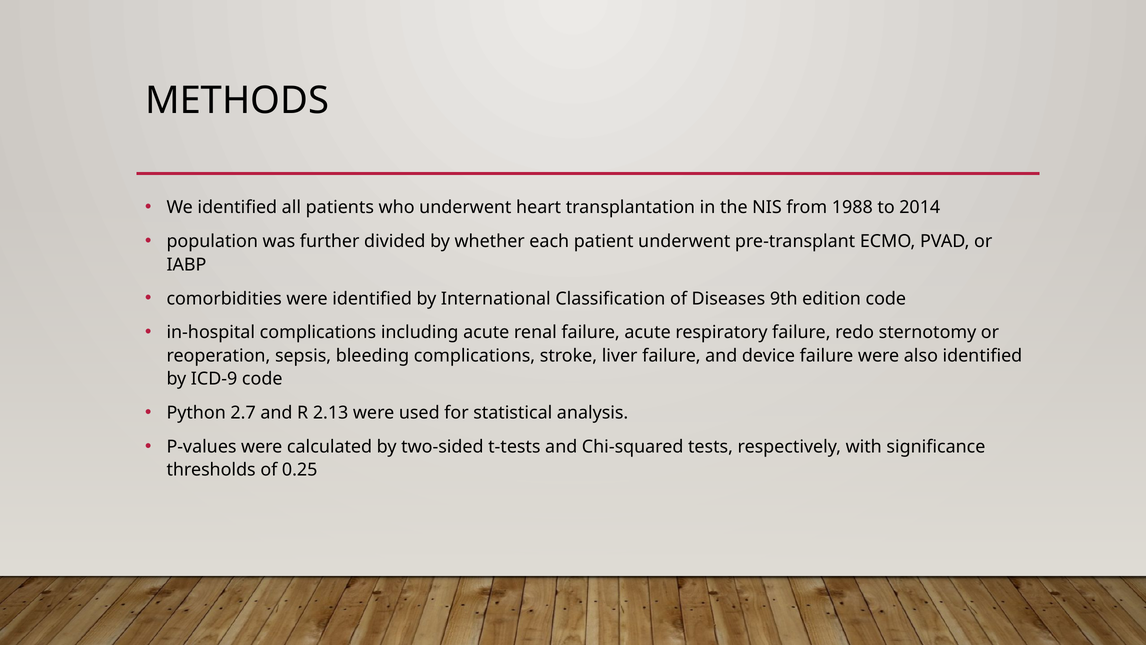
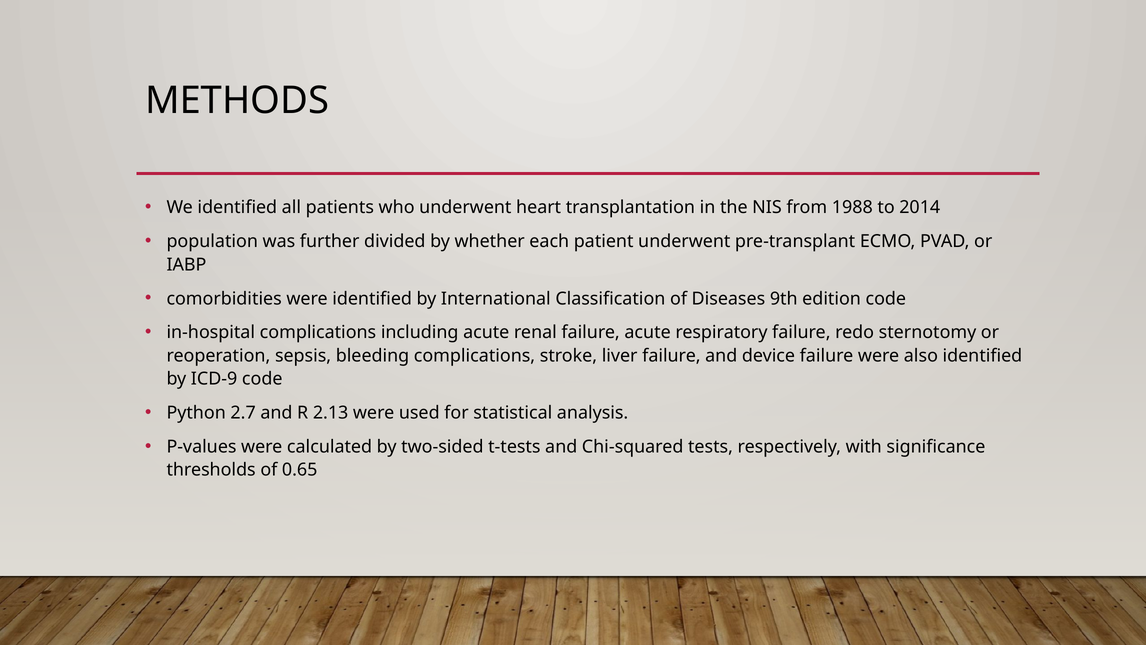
0.25: 0.25 -> 0.65 (300, 470)
